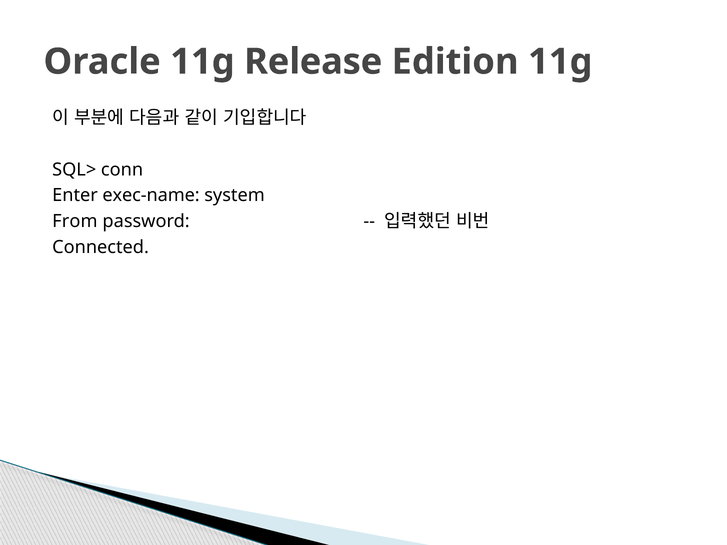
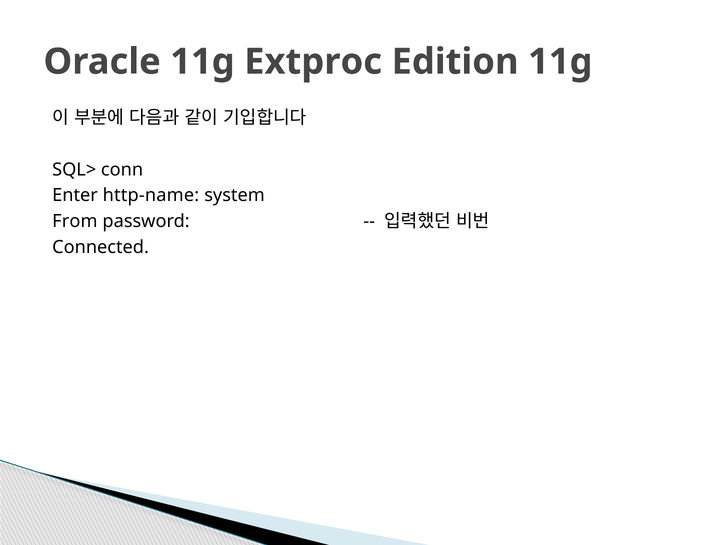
Release: Release -> Extproc (313, 62)
exec-name: exec-name -> http-name (151, 196)
